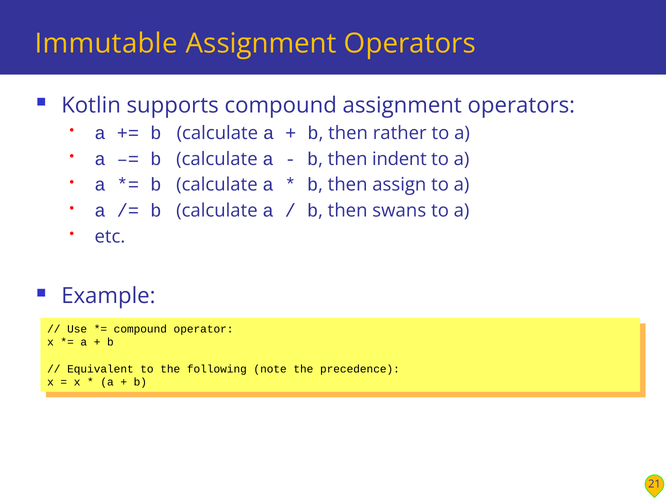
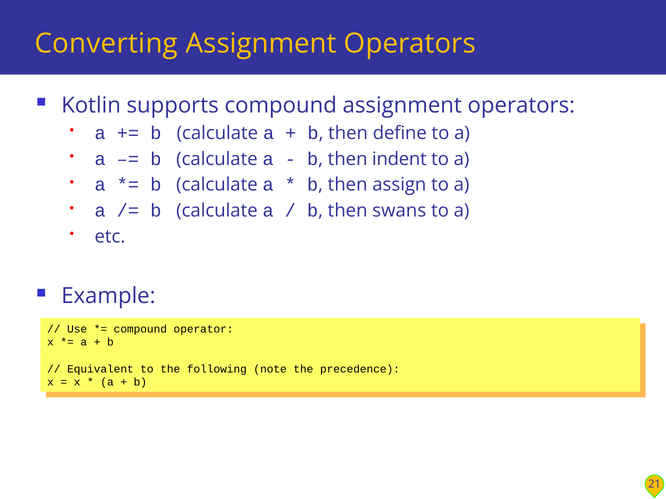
Immutable: Immutable -> Converting (106, 43)
rather: rather -> define (400, 133)
